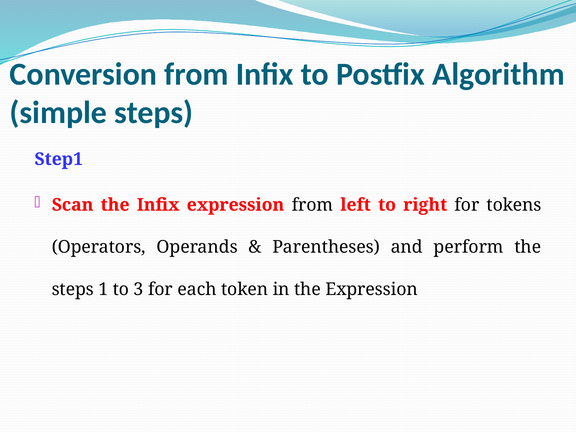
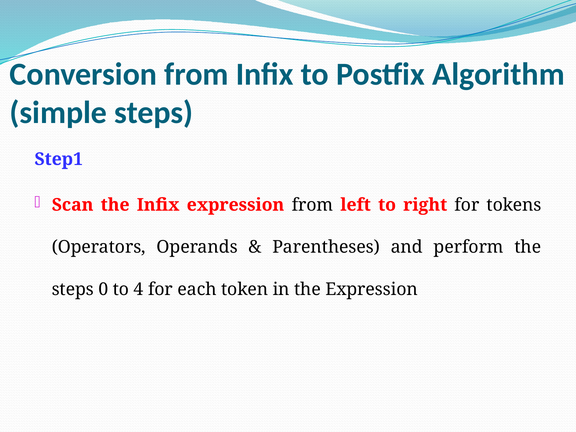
1: 1 -> 0 (103, 289)
3: 3 -> 4 (139, 289)
